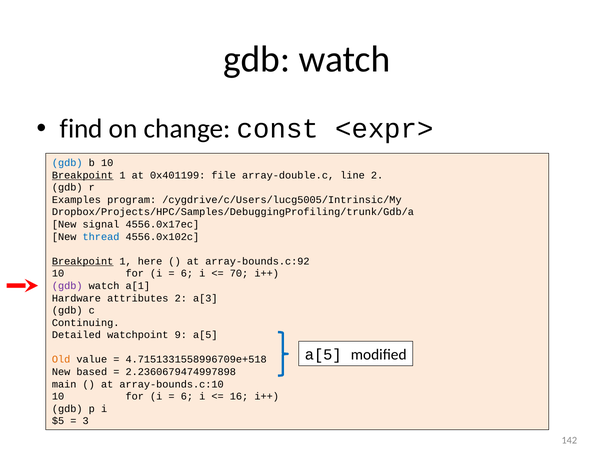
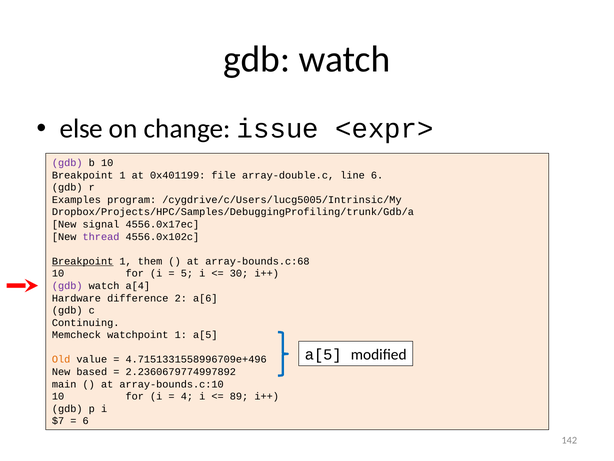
find: find -> else (81, 129)
const: const -> issue (278, 129)
gdb colour: blue -> purple (67, 163)
Breakpoint underline: present -> none (83, 175)
line 2: 2 -> 6 (377, 175)
thread colour: blue -> purple (101, 236)
here: here -> them (150, 261)
array-bounds.c:92: array-bounds.c:92 -> array-bounds.c:68 (257, 261)
6: 6 -> 5 (187, 273)
70: 70 -> 30 (239, 273)
a[1: a[1 -> a[4 (138, 286)
attributes: attributes -> difference (138, 298)
a[3: a[3 -> a[6 (205, 298)
Detailed: Detailed -> Memcheck (76, 335)
watchpoint 9: 9 -> 1 (181, 335)
4.7151331558996709e+518: 4.7151331558996709e+518 -> 4.7151331558996709e+496 (196, 359)
2.2360679474997898: 2.2360679474997898 -> 2.2360679774997892 (181, 372)
6: 6 -> 4 (187, 396)
16: 16 -> 89 (239, 396)
$5: $5 -> $7 (58, 421)
3: 3 -> 6 (86, 421)
